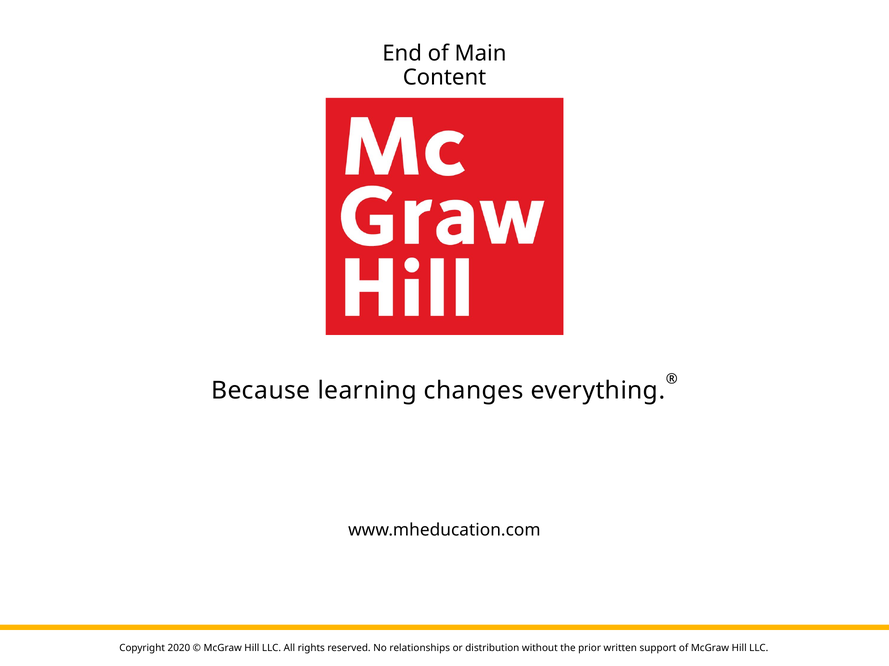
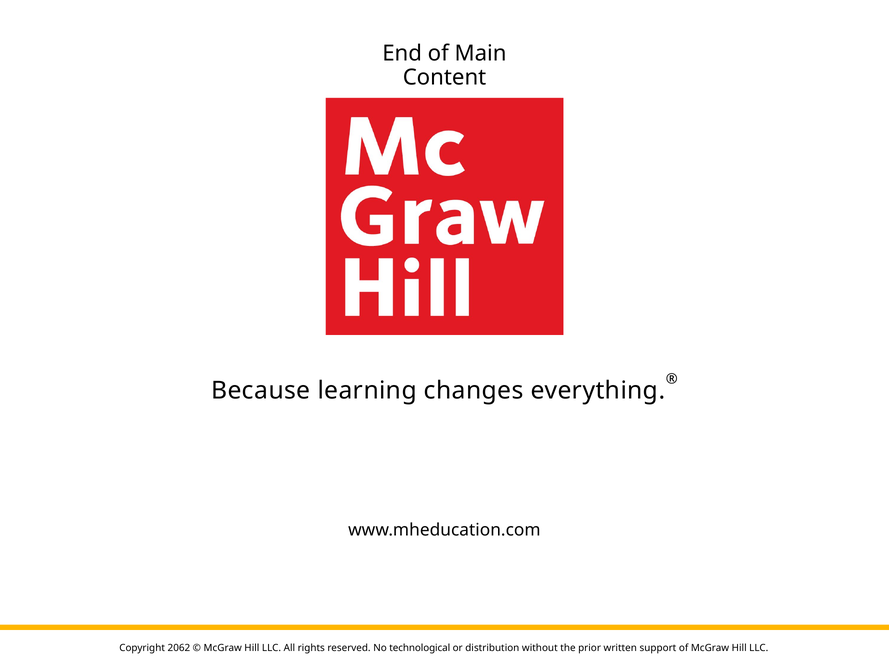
2020: 2020 -> 2062 (179, 649)
relationships: relationships -> technological (420, 649)
